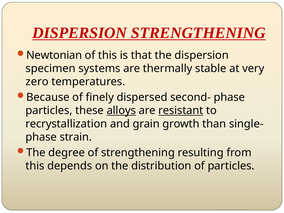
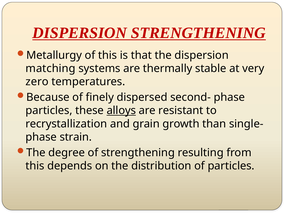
Newtonian: Newtonian -> Metallurgy (54, 55)
specimen: specimen -> matching (51, 68)
resistant underline: present -> none (181, 111)
